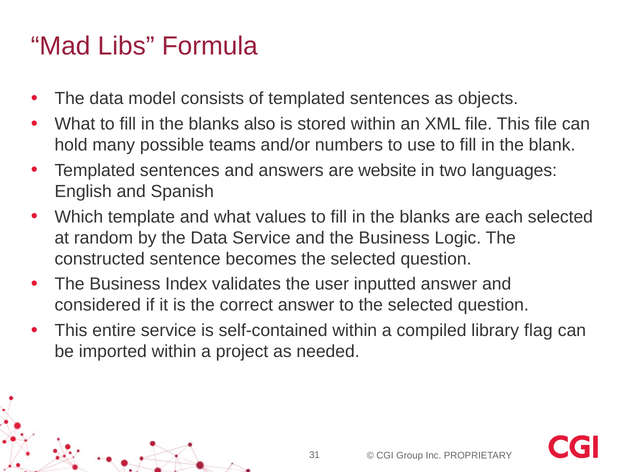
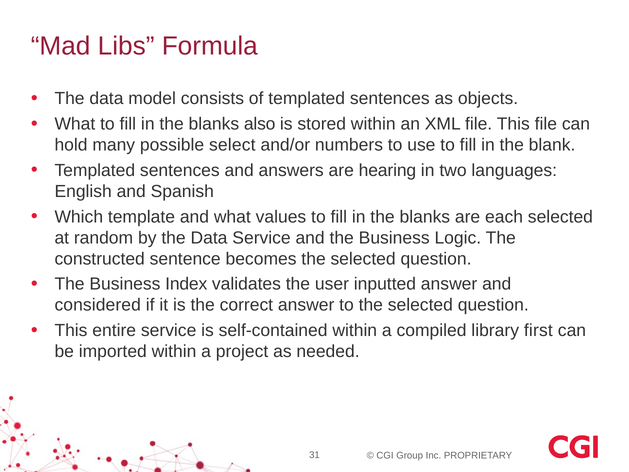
teams: teams -> select (232, 145)
website: website -> hearing (387, 170)
flag: flag -> first (538, 330)
